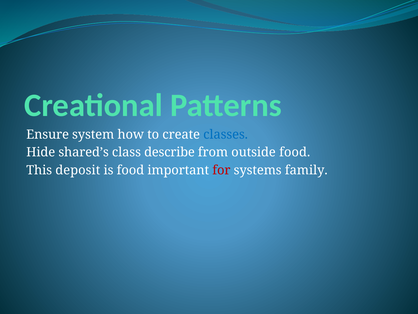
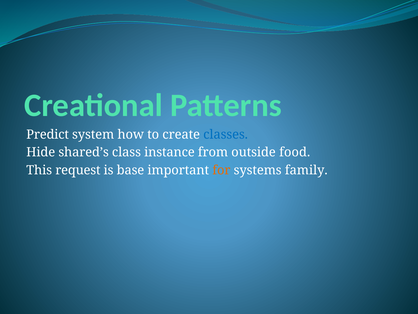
Ensure: Ensure -> Predict (48, 134)
describe: describe -> instance (169, 152)
deposit: deposit -> request (78, 170)
is food: food -> base (130, 170)
for colour: red -> orange (221, 170)
